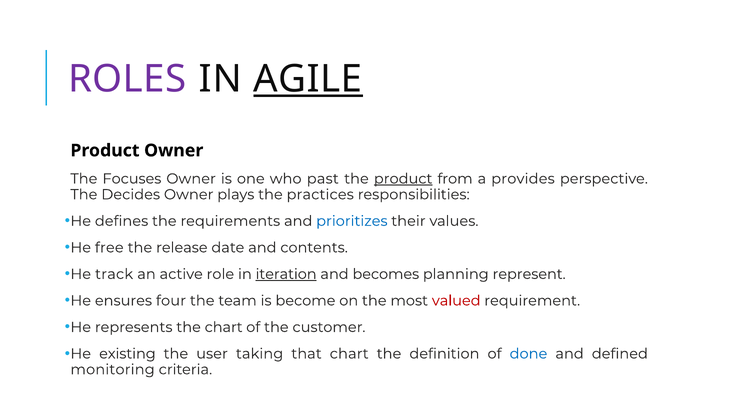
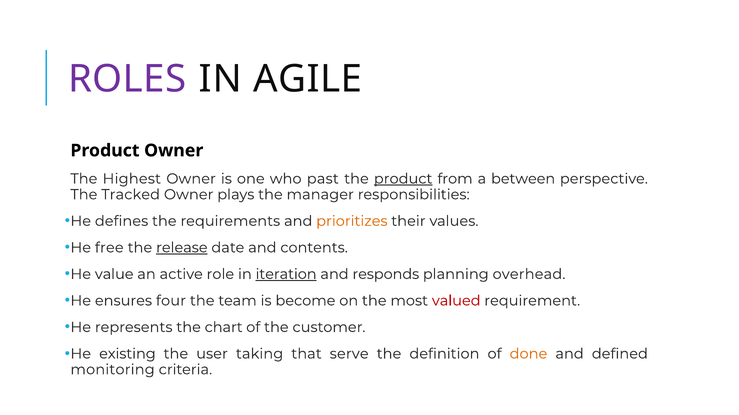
AGILE underline: present -> none (308, 79)
Focuses: Focuses -> Highest (132, 179)
provides: provides -> between (523, 179)
Decides: Decides -> Tracked (131, 195)
practices: practices -> manager (320, 195)
prioritizes colour: blue -> orange (352, 221)
release underline: none -> present (182, 248)
track: track -> value (114, 275)
becomes: becomes -> responds (386, 275)
represent: represent -> overhead (529, 275)
that chart: chart -> serve (349, 354)
done colour: blue -> orange (528, 354)
